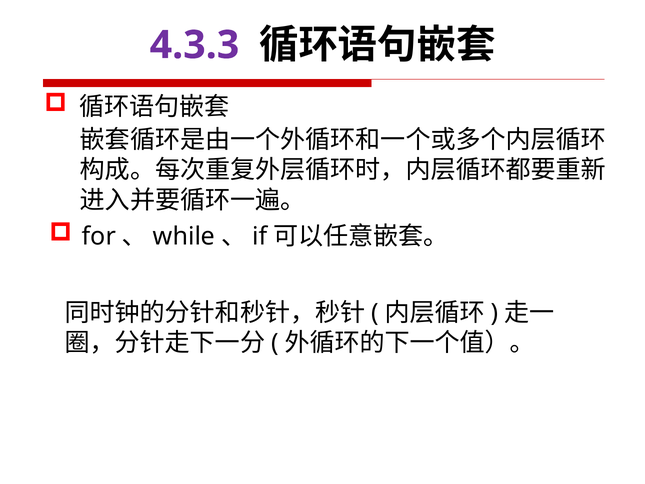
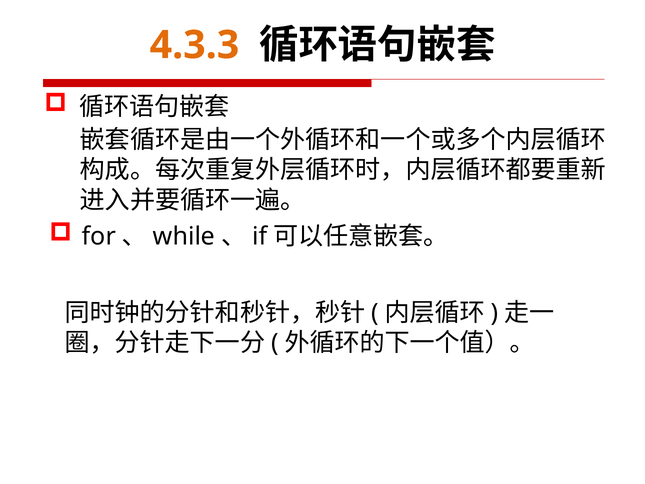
4.3.3 colour: purple -> orange (194, 45)
